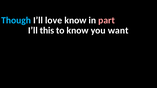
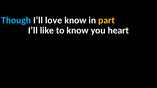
part colour: pink -> yellow (107, 20)
this: this -> like (47, 31)
want: want -> heart (118, 31)
